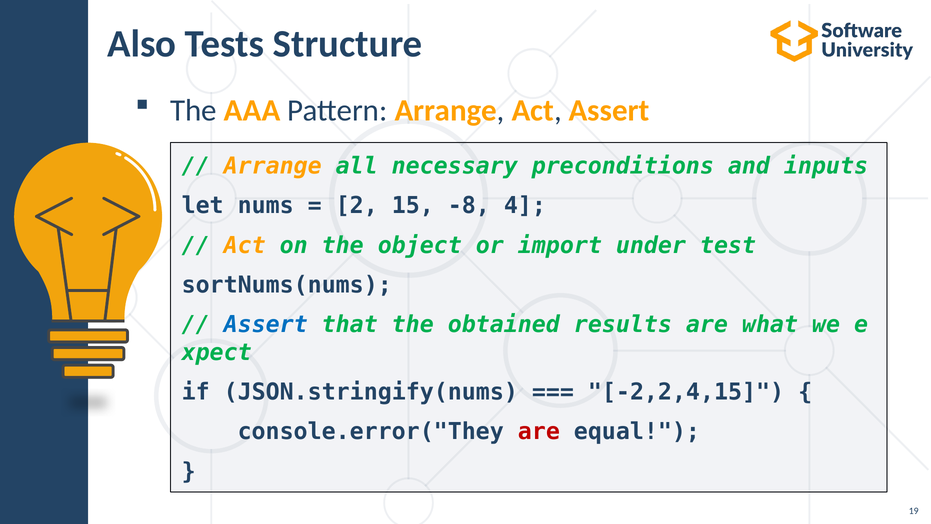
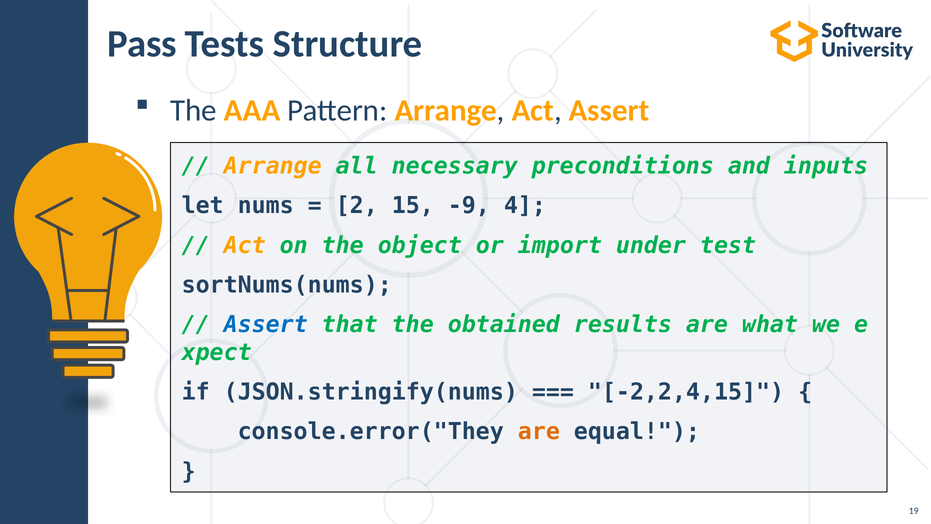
Also: Also -> Pass (142, 44)
-8: -8 -> -9 (469, 206)
are colour: red -> orange (539, 432)
